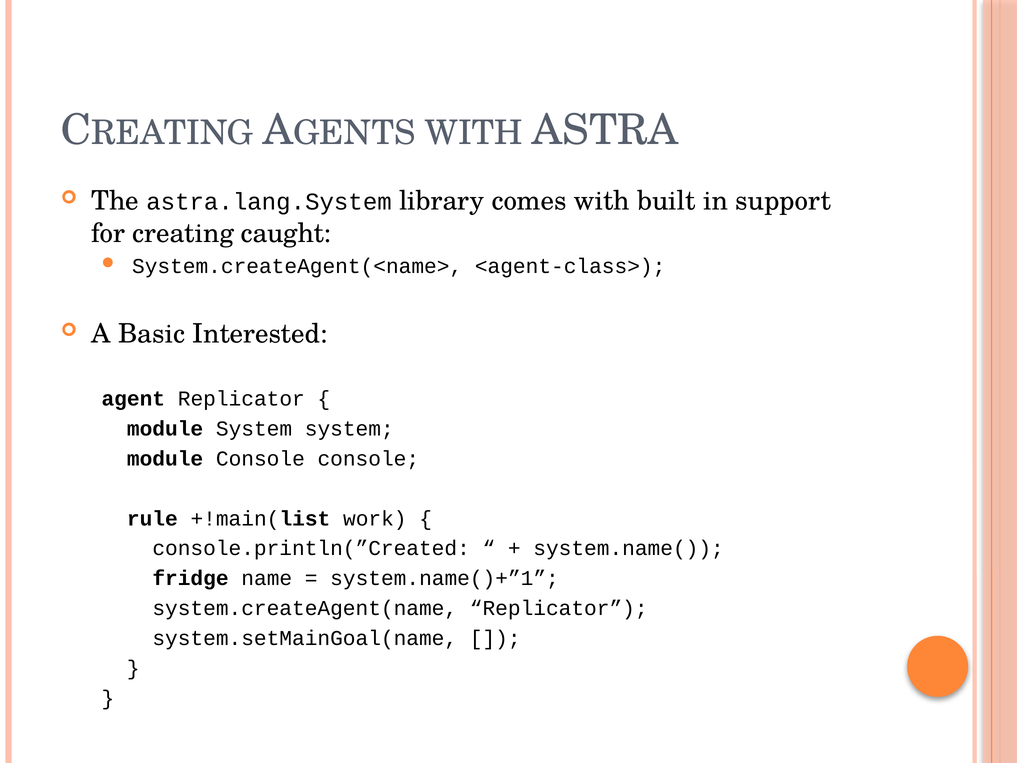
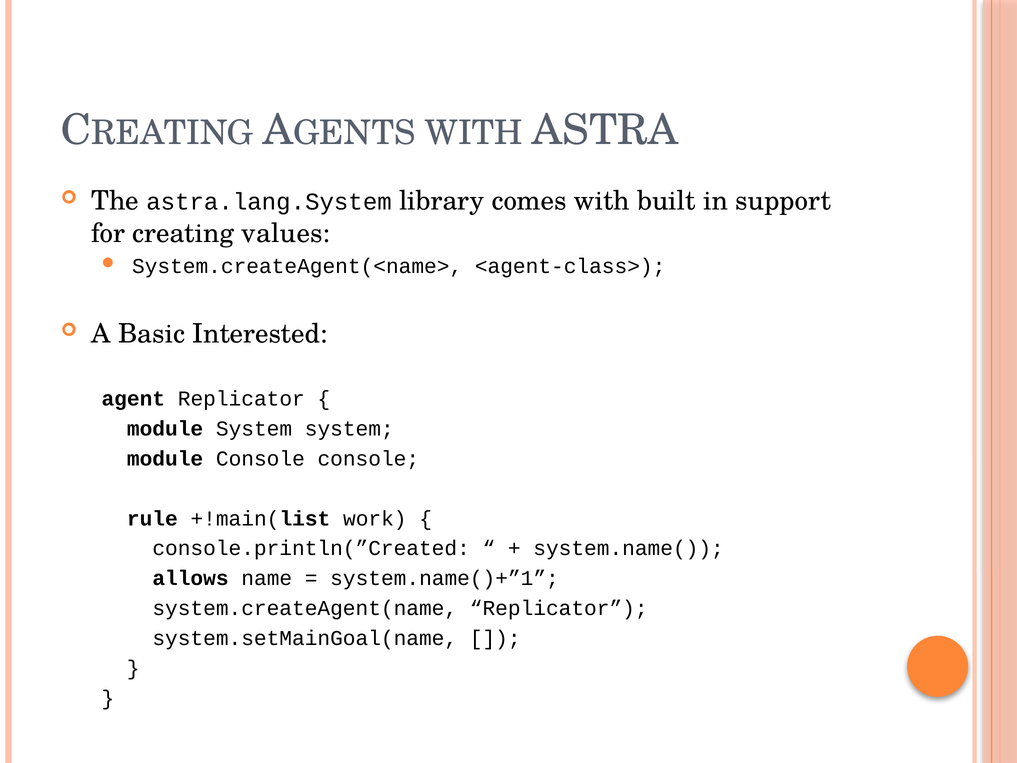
caught: caught -> values (286, 233)
fridge: fridge -> allows (190, 578)
